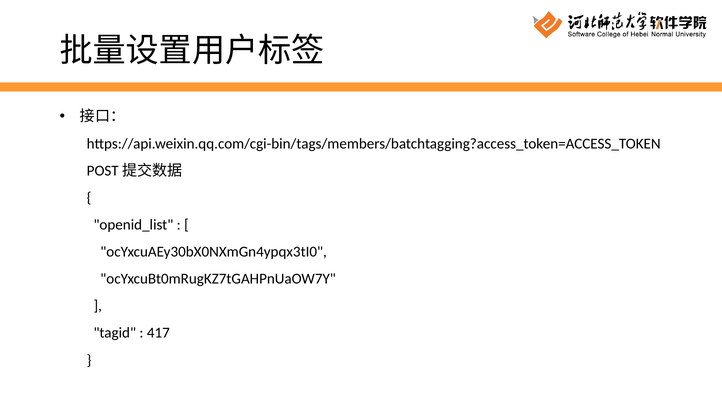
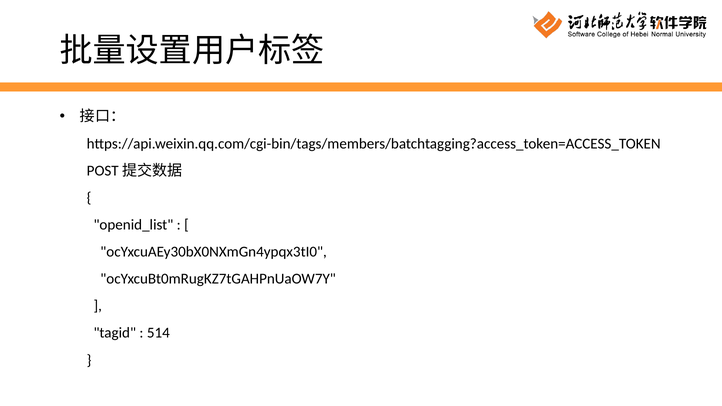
417: 417 -> 514 (158, 333)
